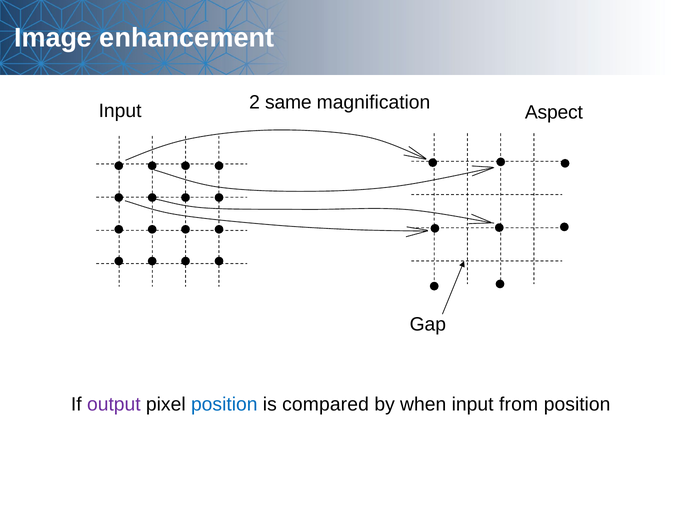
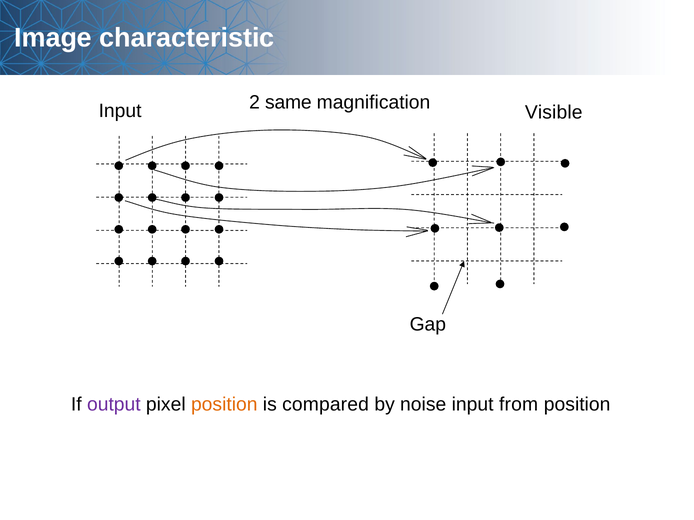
enhancement: enhancement -> characteristic (187, 38)
Aspect: Aspect -> Visible (554, 112)
position colour: blue -> orange (224, 405)
when: when -> noise (423, 405)
